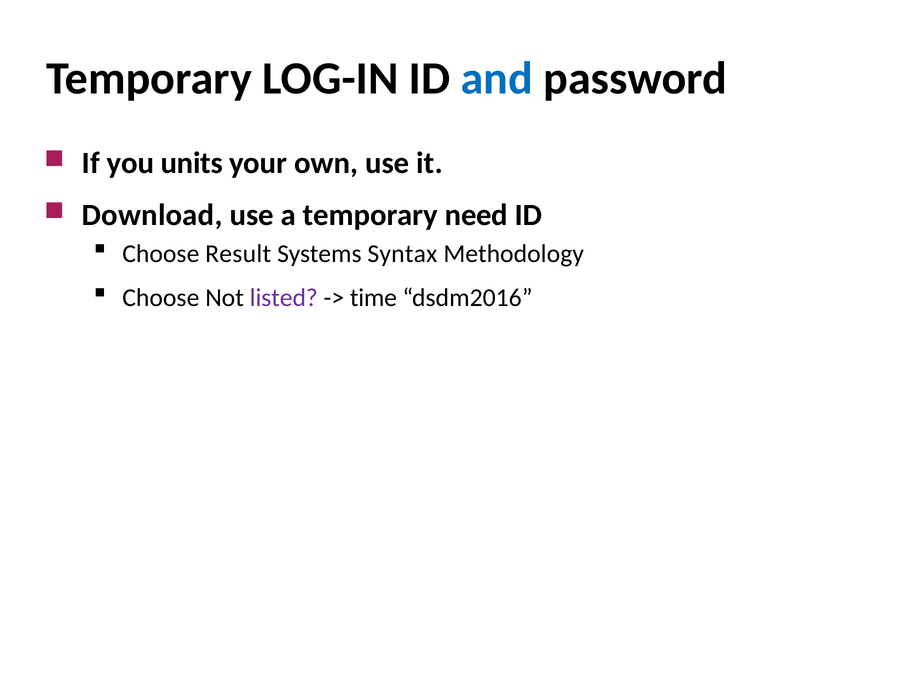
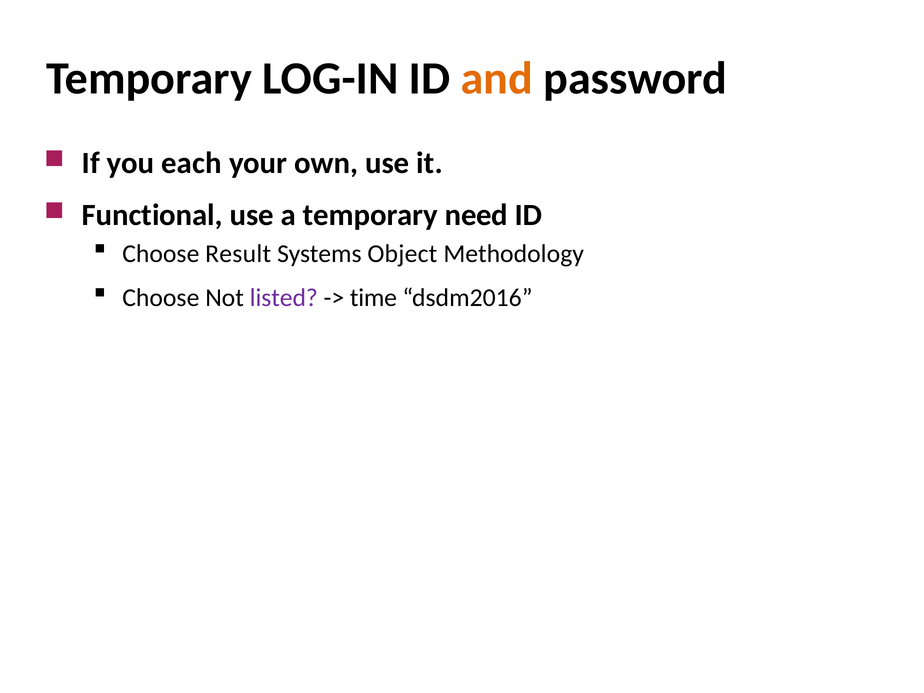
and colour: blue -> orange (497, 79)
units: units -> each (191, 163)
Download: Download -> Functional (152, 215)
Syntax: Syntax -> Object (402, 254)
